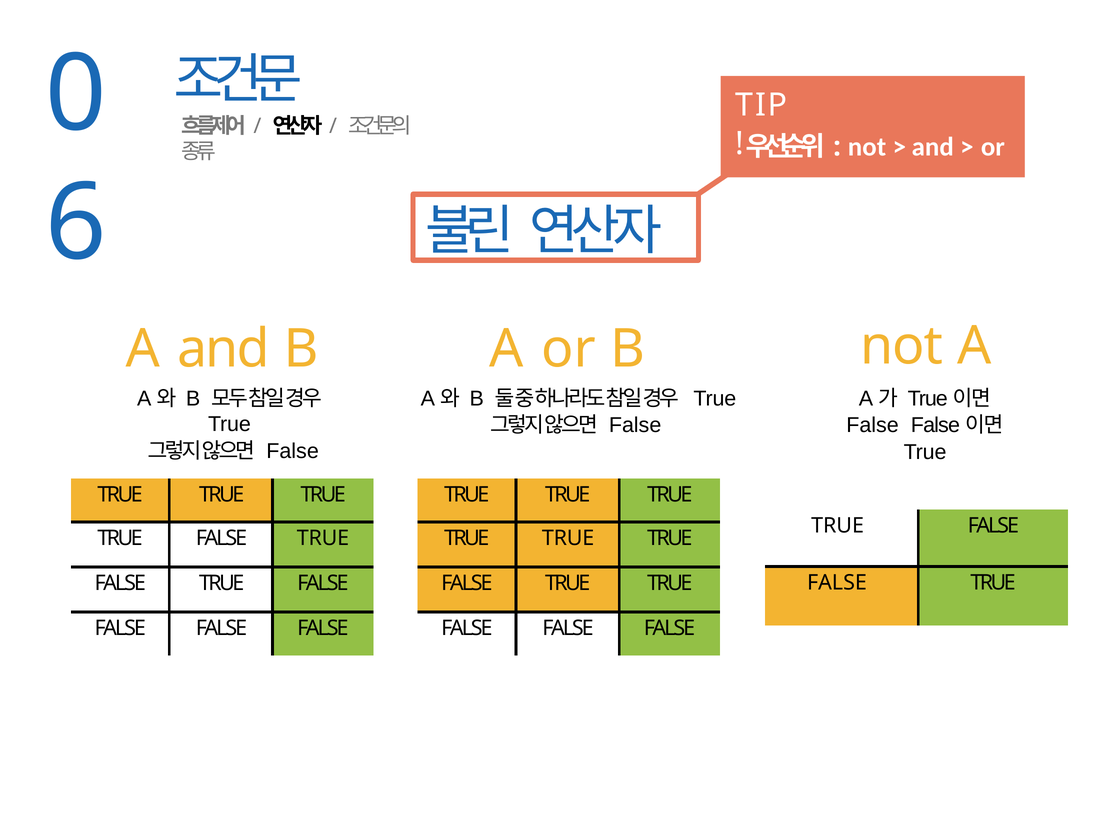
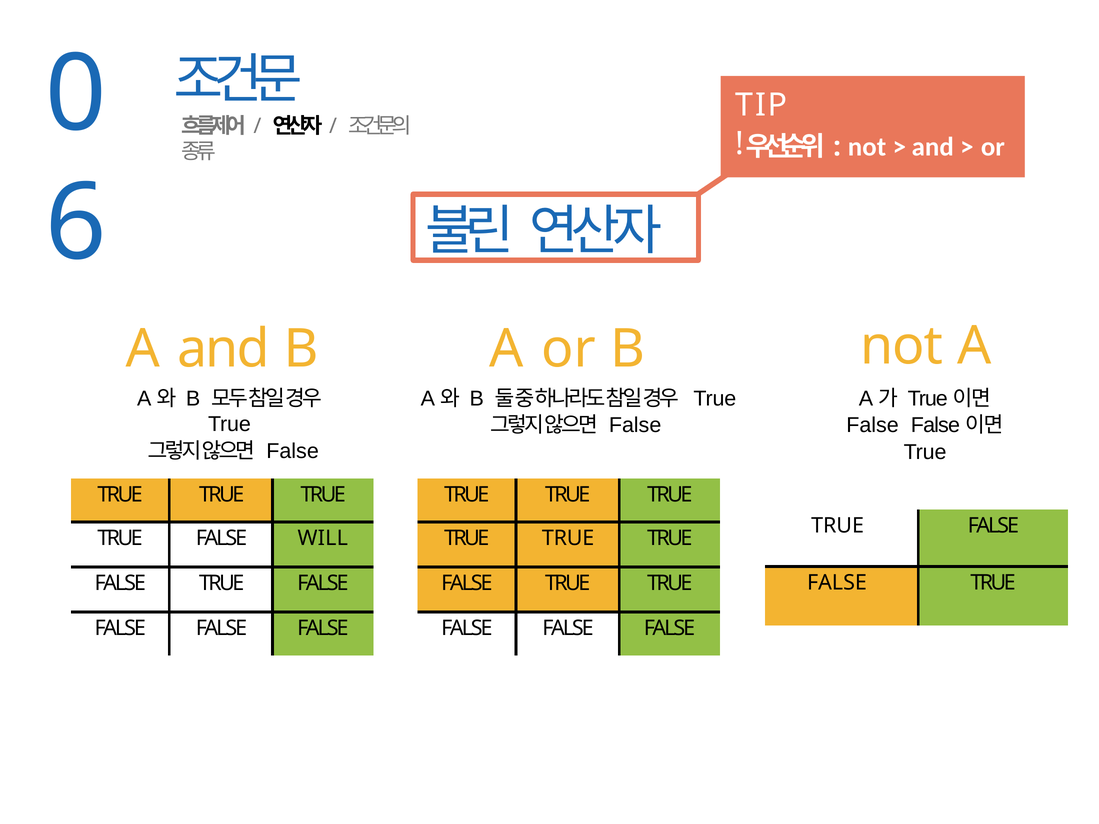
TRUE: TRUE -> WILL (323, 538)
